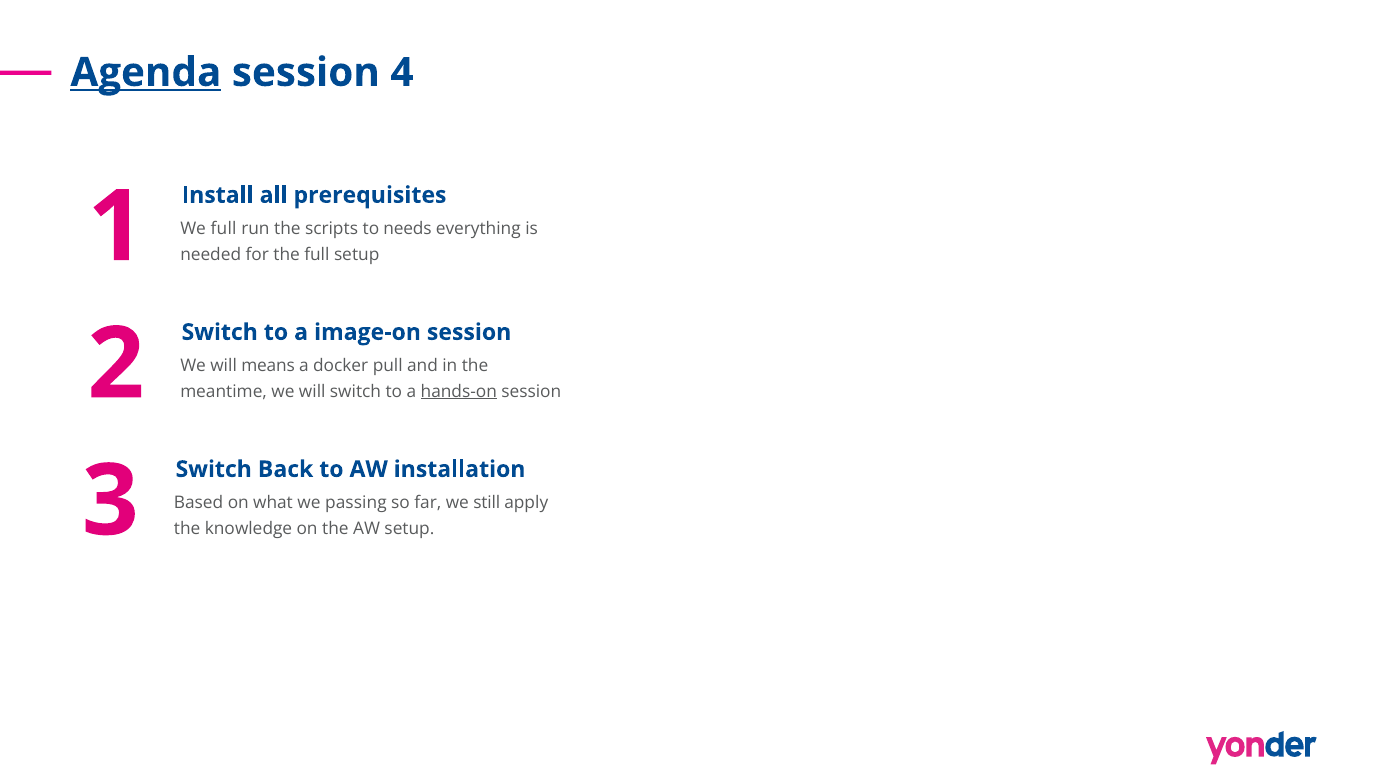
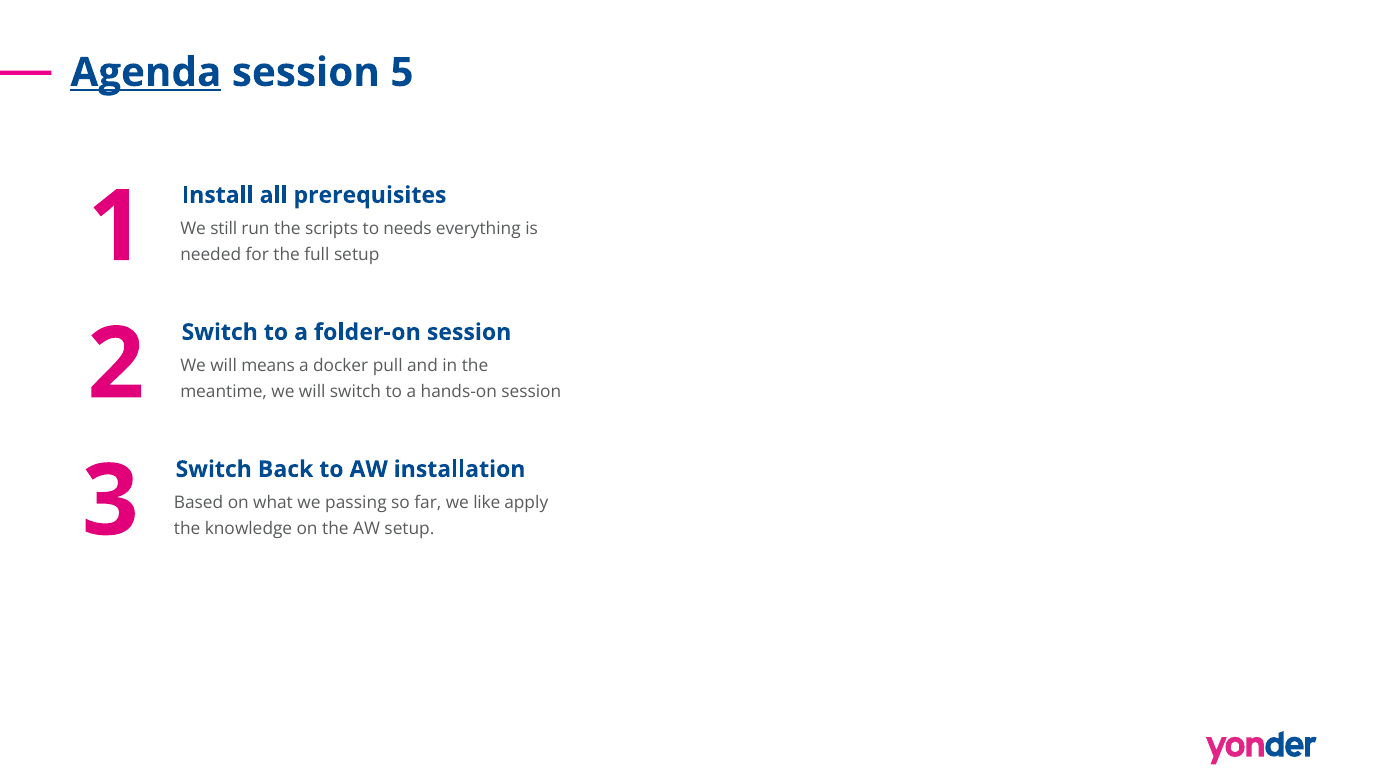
4: 4 -> 5 (402, 73)
We full: full -> still (224, 229)
image-on: image-on -> folder-on (367, 332)
hands-on underline: present -> none (459, 391)
still: still -> like (487, 503)
